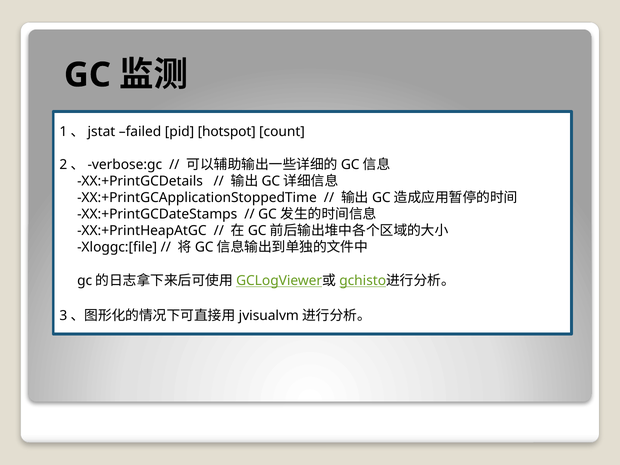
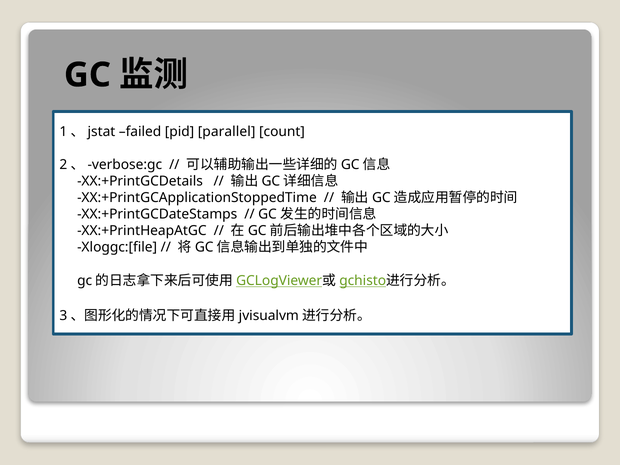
hotspot: hotspot -> parallel (227, 132)
